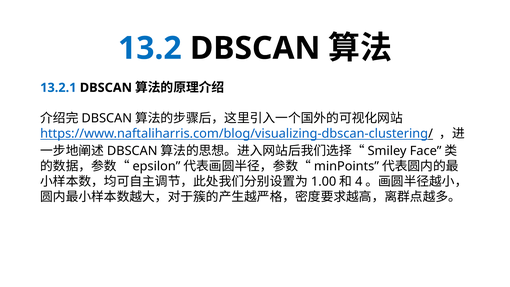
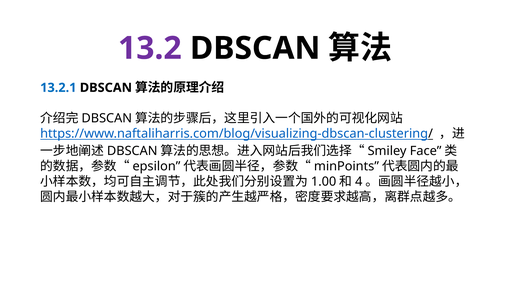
13.2 colour: blue -> purple (150, 48)
